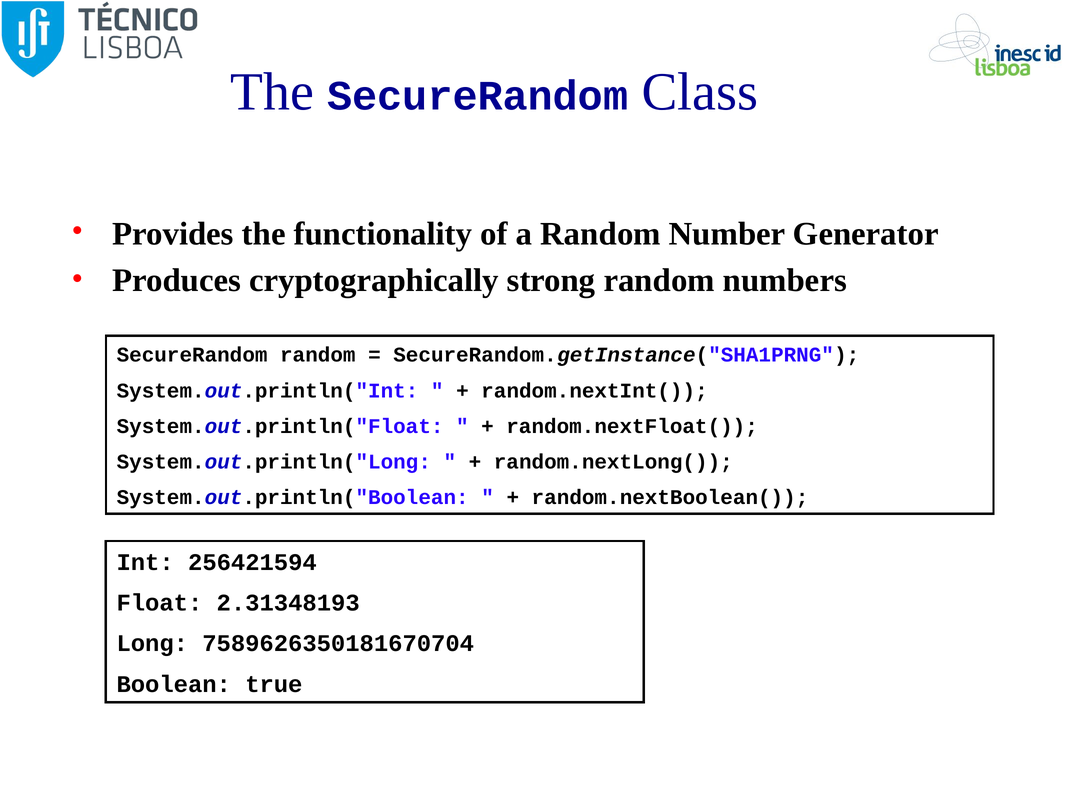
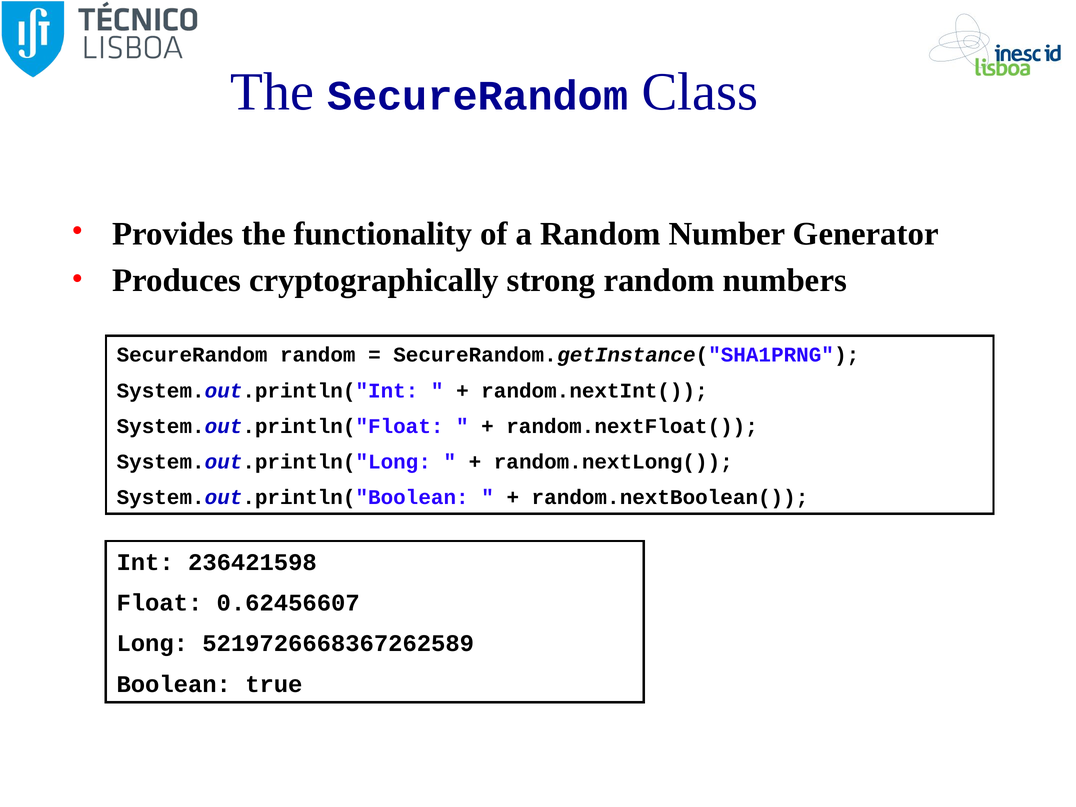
256421594: 256421594 -> 236421598 (252, 562)
2.31348193: 2.31348193 -> 0.62456607 (288, 603)
7589626350181670704: 7589626350181670704 -> 5219726668367262589 (338, 644)
